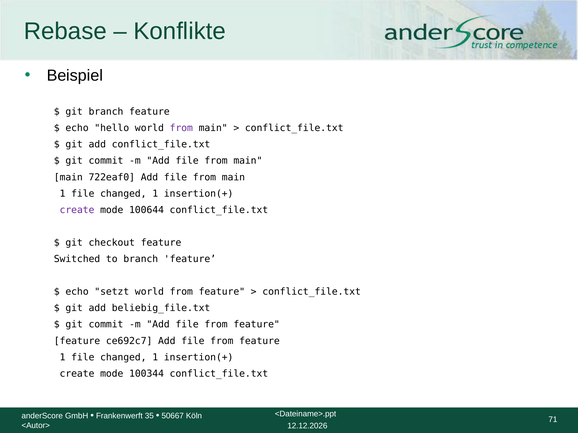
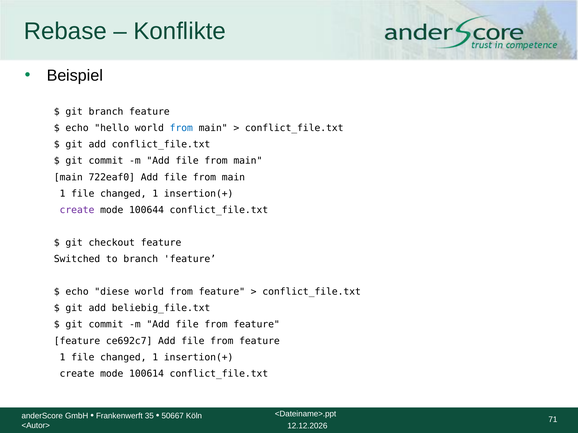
from colour: purple -> blue (181, 128)
setzt: setzt -> diese (112, 292)
100344: 100344 -> 100614 (147, 374)
